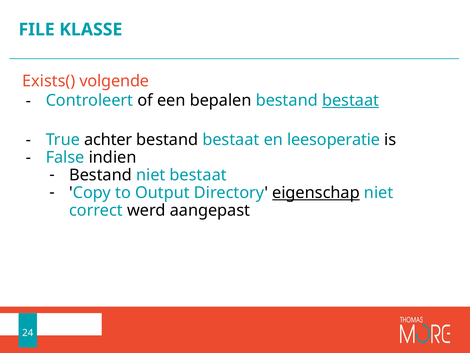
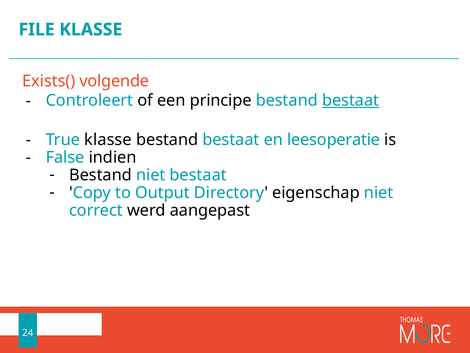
bepalen: bepalen -> principe (221, 100)
True achter: achter -> klasse (108, 140)
eigenschap underline: present -> none (316, 192)
